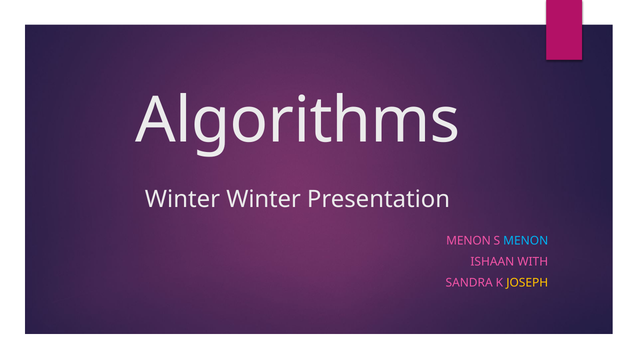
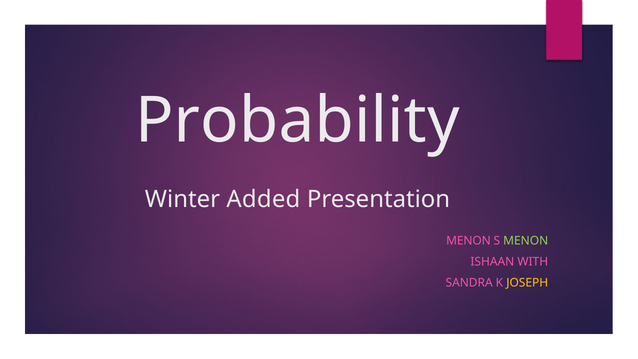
Algorithms: Algorithms -> Probability (297, 121)
Winter Winter: Winter -> Added (263, 199)
MENON colour: light blue -> light green (526, 241)
